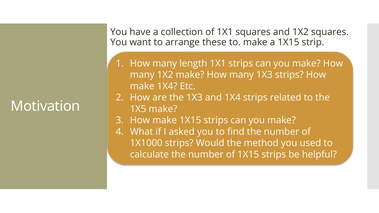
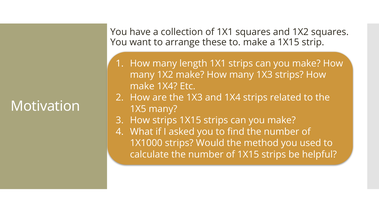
1X5 make: make -> many (163, 109)
make: make -> strips (165, 120)
